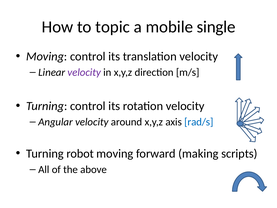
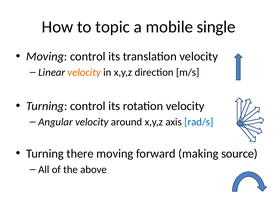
velocity colour: purple -> orange (84, 72)
robot: robot -> there (80, 153)
scripts: scripts -> source (239, 153)
